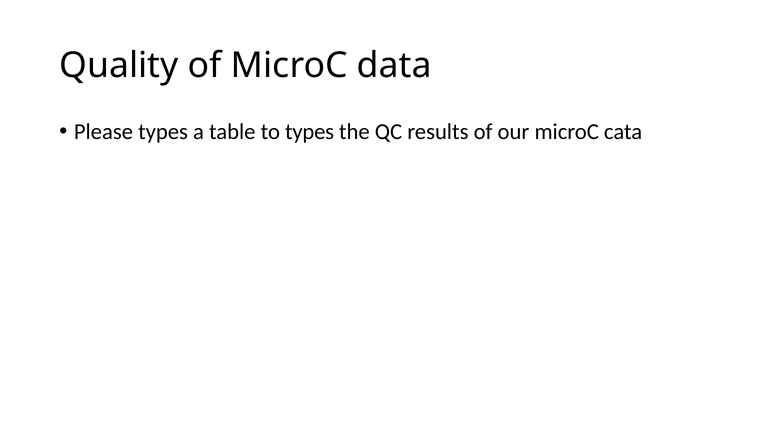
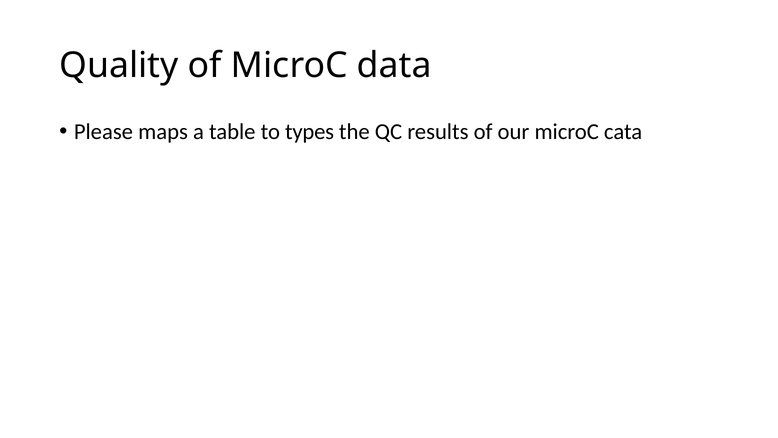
Please types: types -> maps (163, 132)
